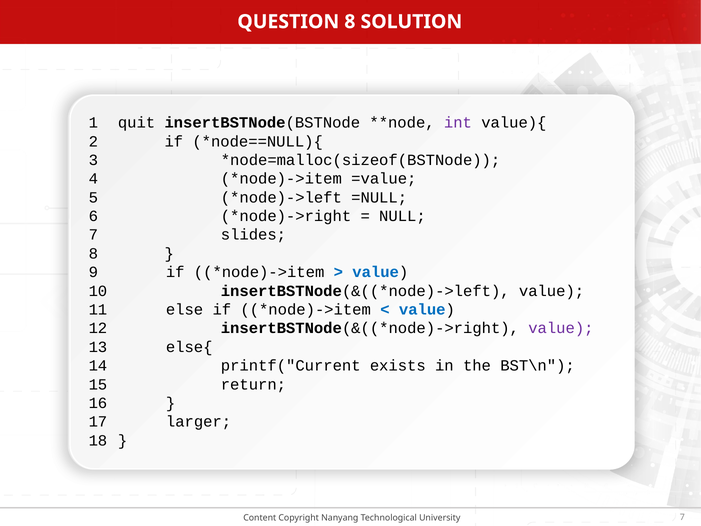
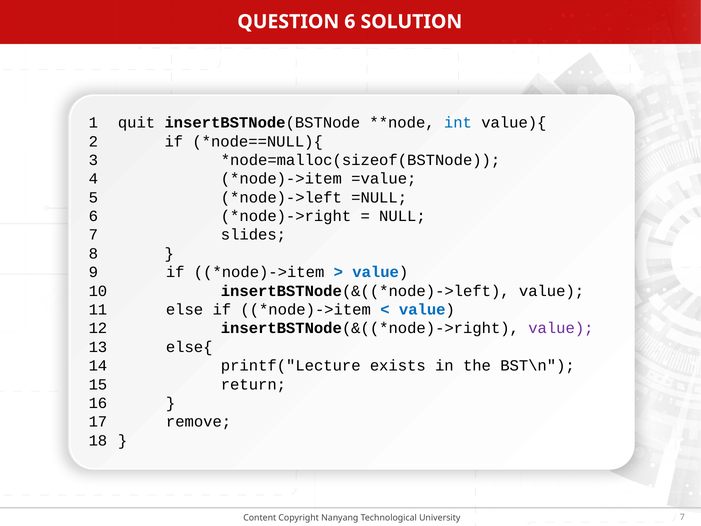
QUESTION 8: 8 -> 6 (350, 22)
int colour: purple -> blue (458, 123)
printf("Current: printf("Current -> printf("Lecture (291, 366)
larger: larger -> remove (199, 422)
